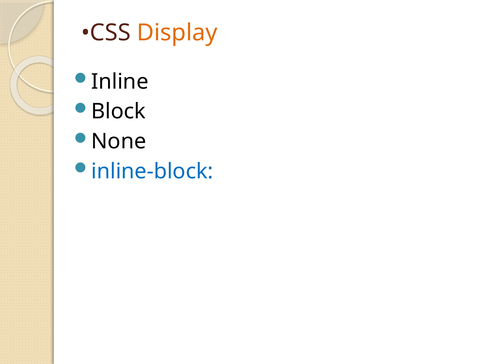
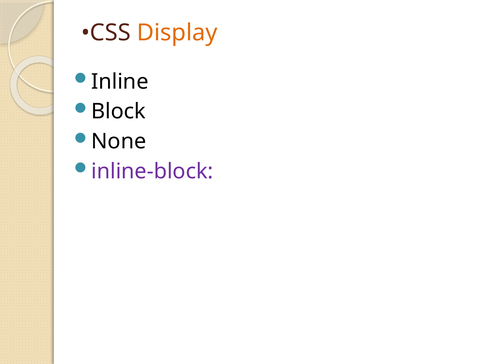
inline-block colour: blue -> purple (152, 172)
